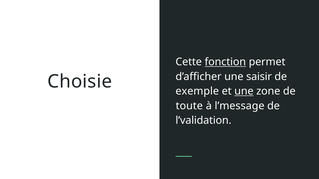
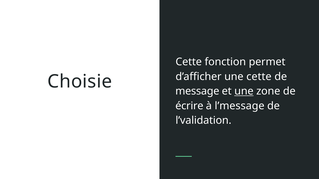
fonction underline: present -> none (225, 62)
une saisir: saisir -> cette (259, 77)
exemple: exemple -> message (197, 91)
toute: toute -> écrire (189, 106)
